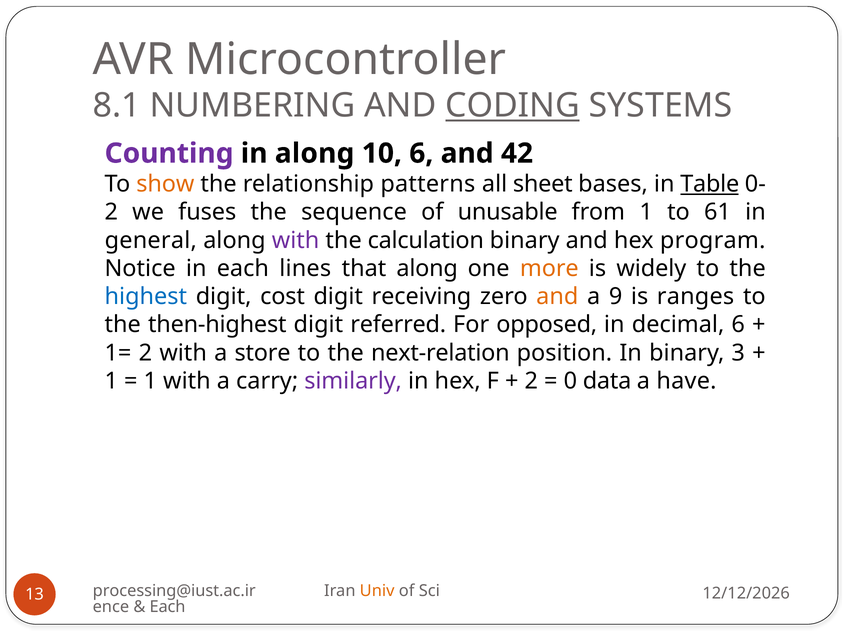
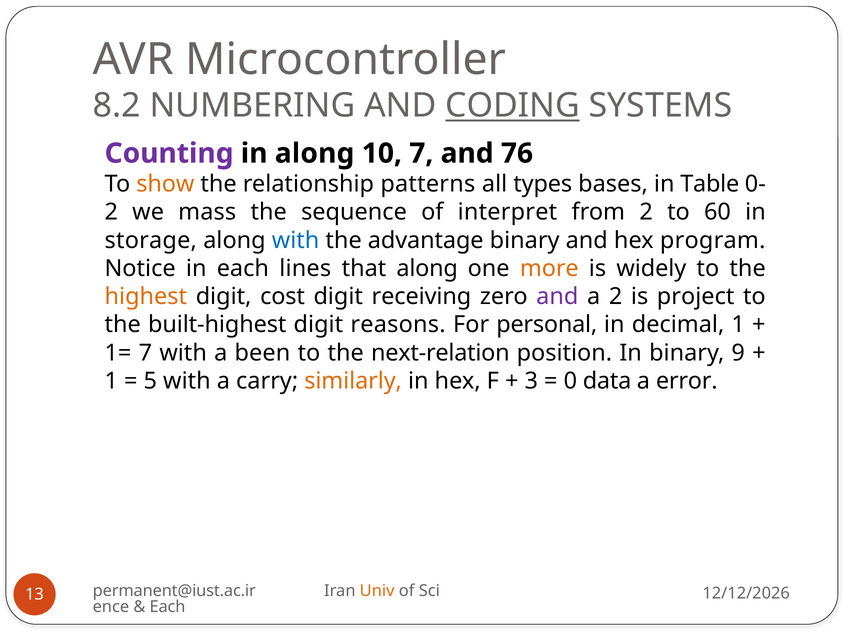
8.1: 8.1 -> 8.2 (117, 106)
10 6: 6 -> 7 (421, 153)
42: 42 -> 76 (517, 153)
sheet: sheet -> types (543, 184)
Table underline: present -> none (710, 184)
fuses: fuses -> mass (207, 212)
unusable: unusable -> interpret (507, 212)
from 1: 1 -> 2 (646, 212)
61: 61 -> 60 (717, 212)
general: general -> storage (151, 240)
with colour: purple -> blue (296, 240)
calculation: calculation -> advantage (426, 240)
highest colour: blue -> orange (146, 297)
and colour: orange -> purple (557, 297)
a 9: 9 -> 2 (616, 297)
ranges: ranges -> project (696, 297)
then-highest: then-highest -> built-highest (217, 325)
referred: referred -> reasons (398, 325)
opposed: opposed -> personal (547, 325)
decimal 6: 6 -> 1 (738, 325)
1= 2: 2 -> 7 (145, 353)
store: store -> been (262, 353)
3: 3 -> 9 (738, 353)
1: 1 -> 5 (150, 381)
similarly colour: purple -> orange (353, 381)
2: 2 -> 3 (531, 381)
have: have -> error (687, 381)
processing@iust.ac.ir: processing@iust.ac.ir -> permanent@iust.ac.ir (174, 591)
